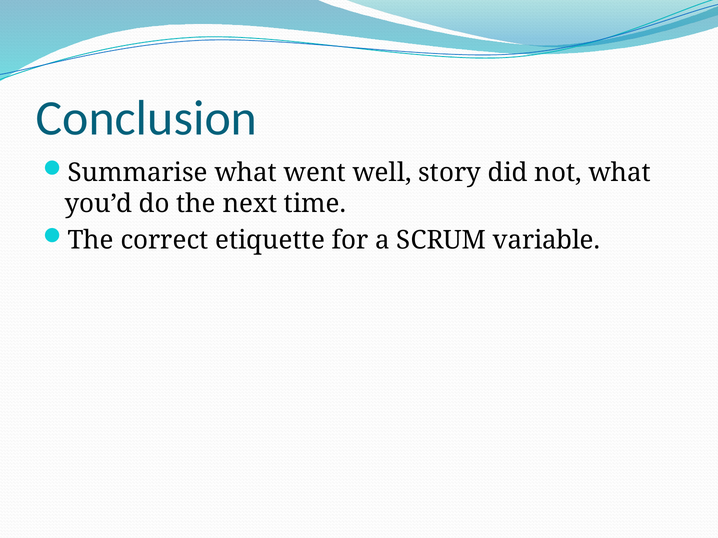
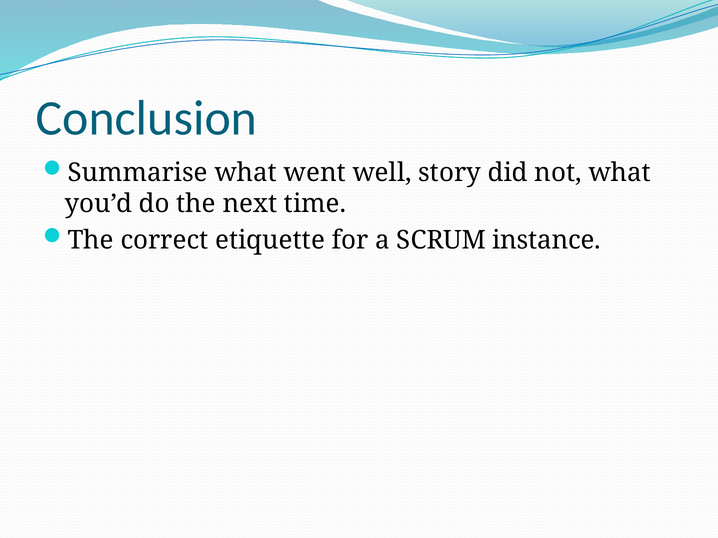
variable: variable -> instance (547, 240)
